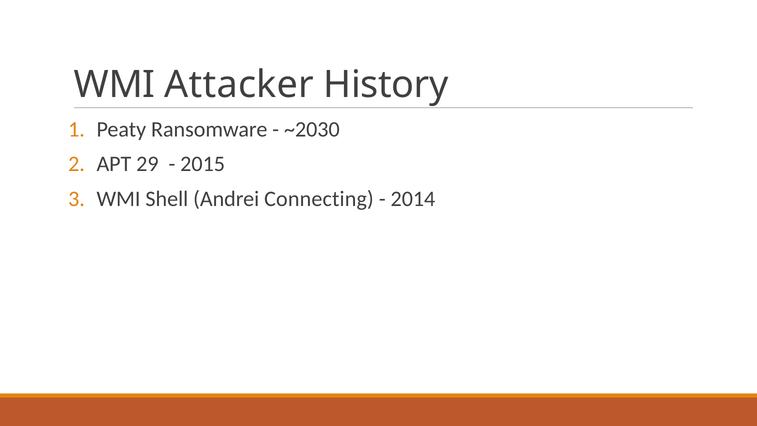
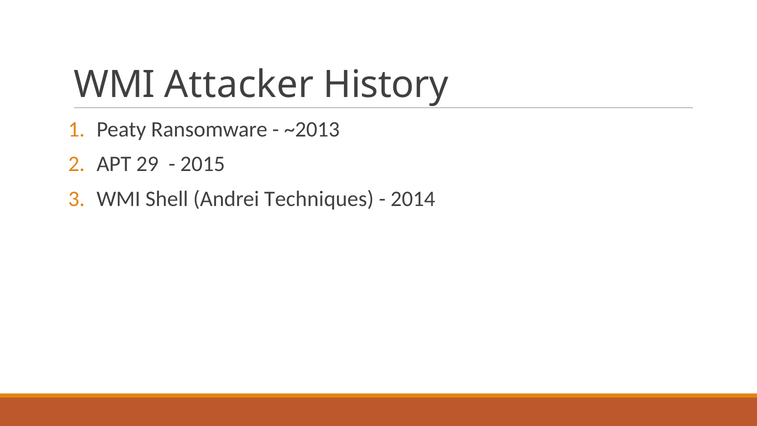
~2030: ~2030 -> ~2013 (312, 129)
Connecting: Connecting -> Techniques (319, 199)
